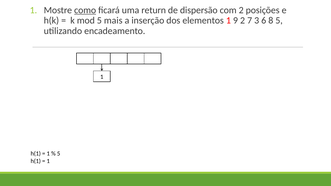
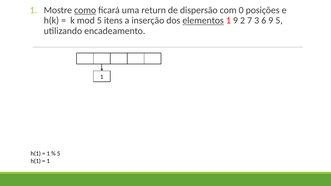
com 2: 2 -> 0 (241, 10)
mais: mais -> itens (113, 21)
elementos underline: none -> present (203, 21)
6 8: 8 -> 9 (271, 21)
